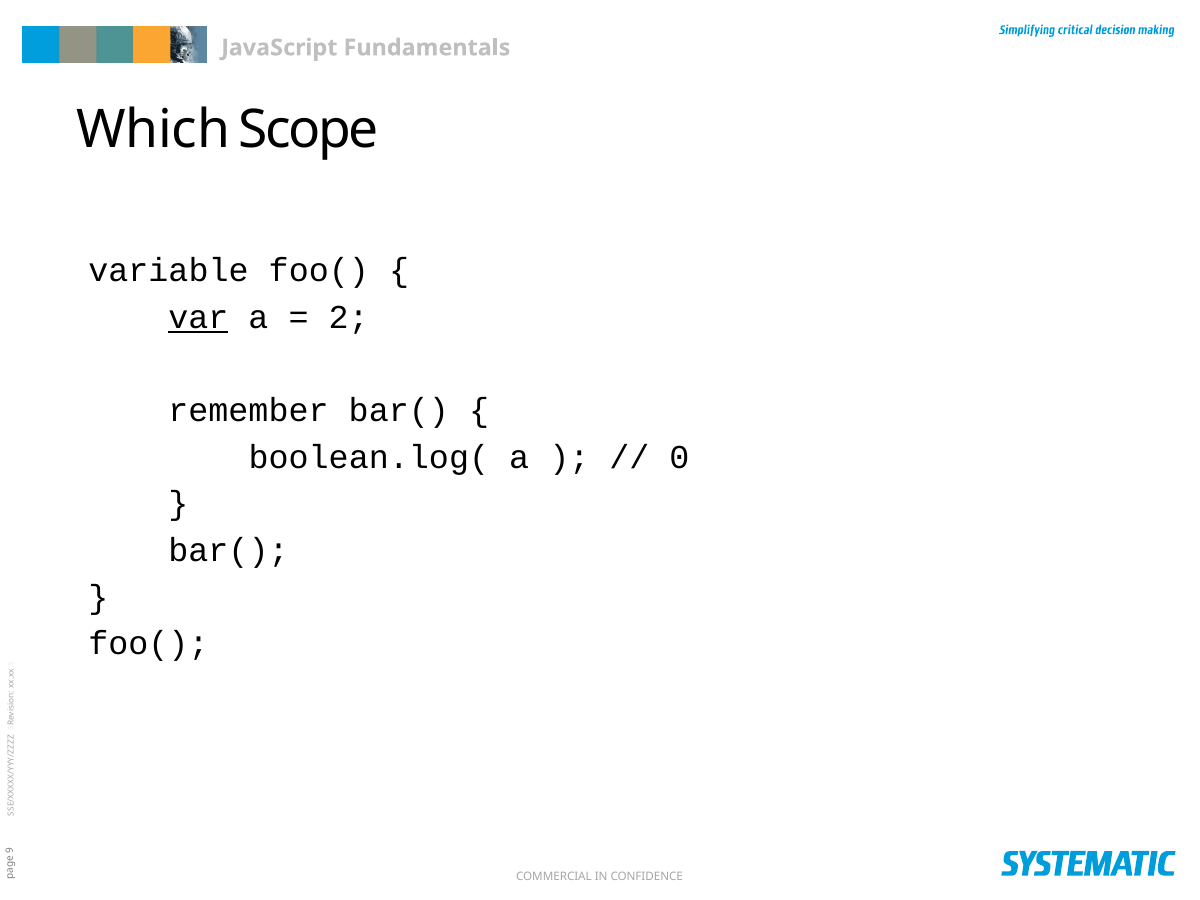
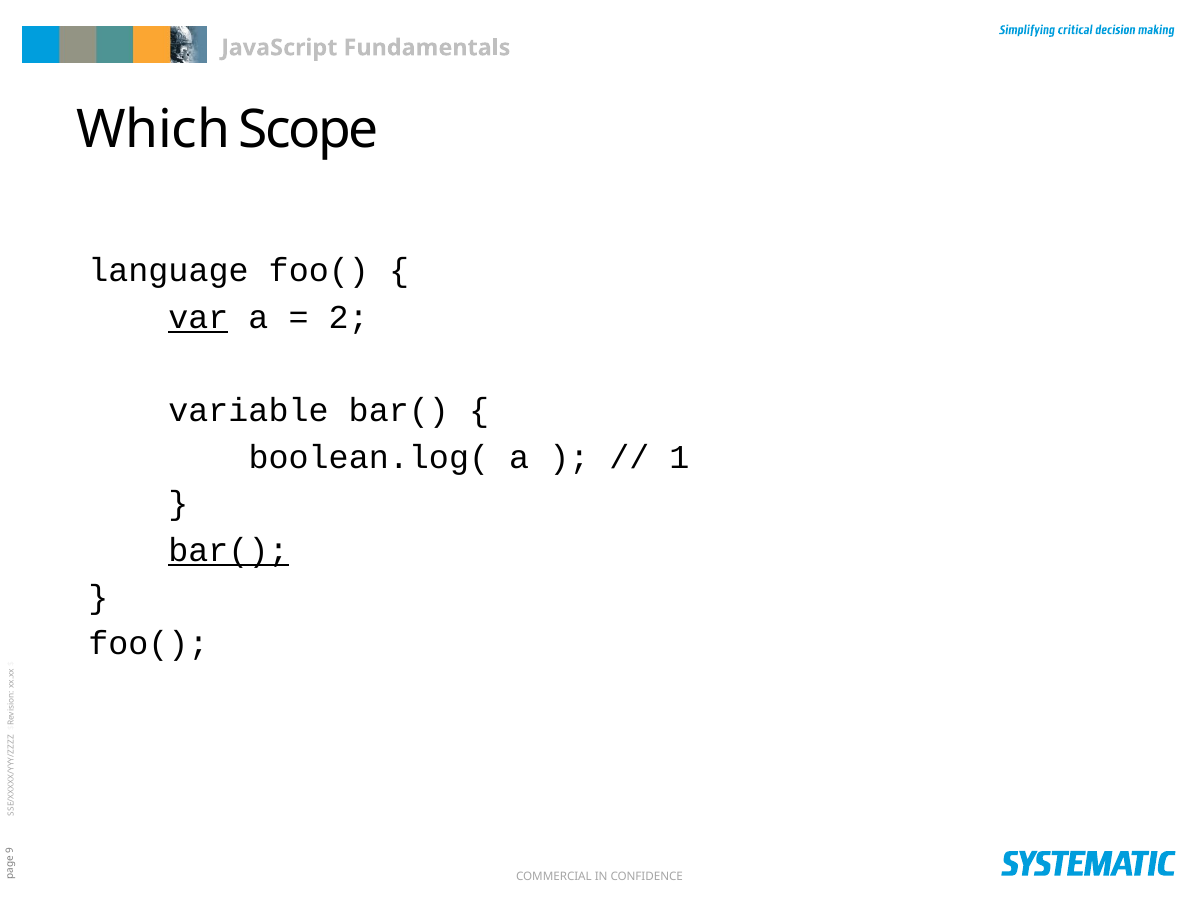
variable: variable -> language (168, 271)
remember: remember -> variable (248, 411)
0: 0 -> 1 (679, 457)
bar( underline: none -> present (228, 551)
